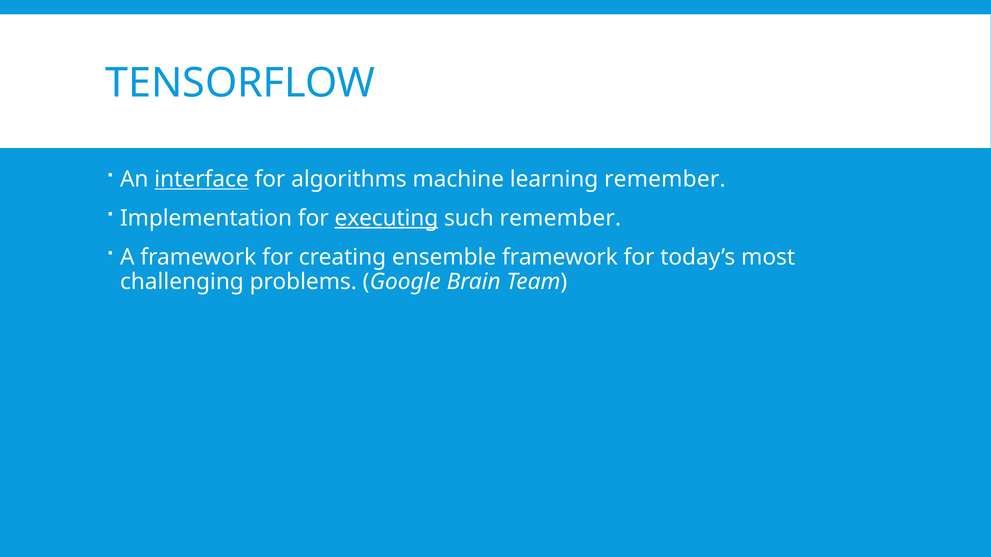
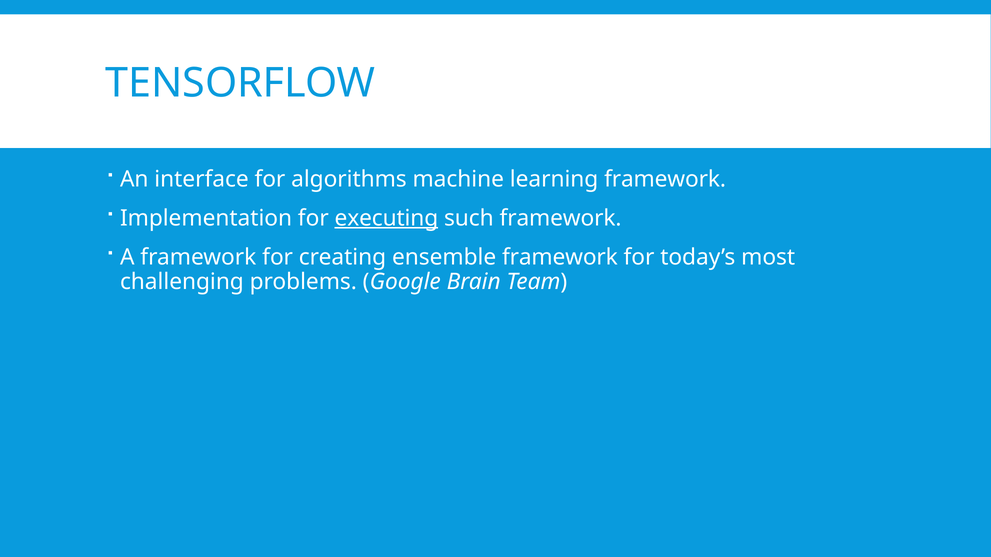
interface underline: present -> none (202, 179)
learning remember: remember -> framework (665, 179)
such remember: remember -> framework (561, 218)
